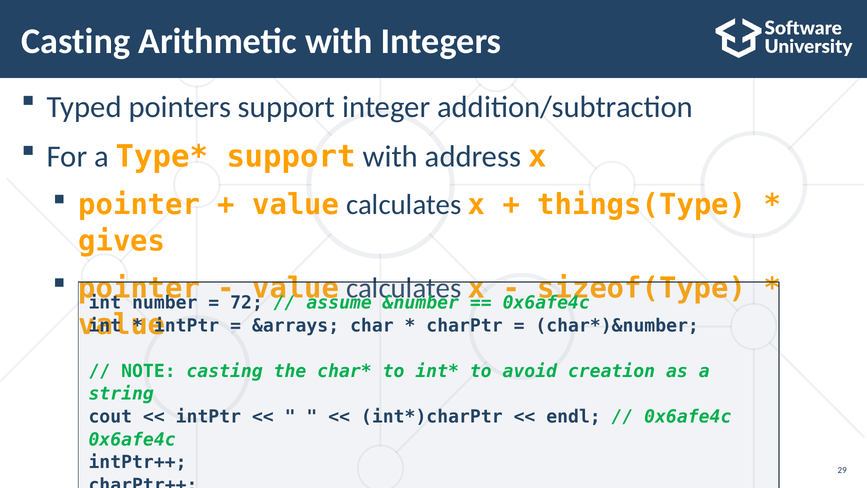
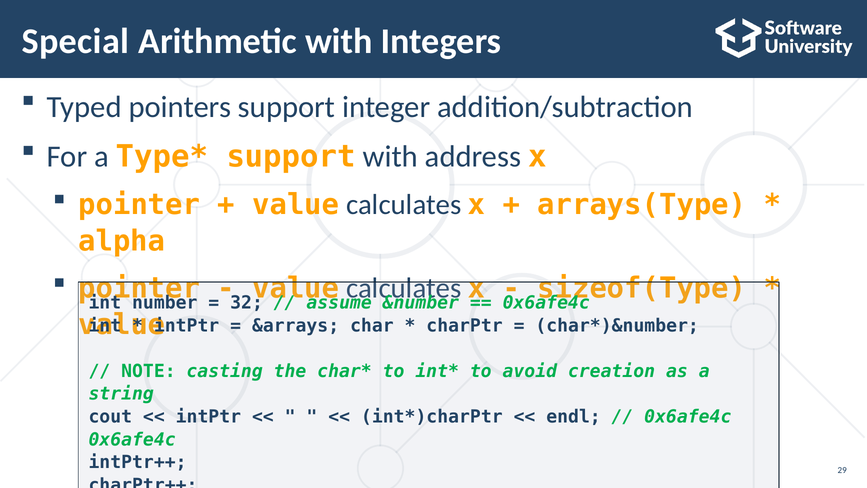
Casting: Casting -> Special (75, 41)
things(Type: things(Type -> arrays(Type (642, 205)
gives: gives -> alpha (122, 241)
72: 72 -> 32 (247, 303)
